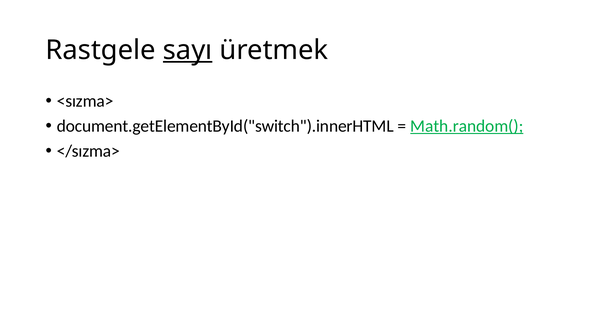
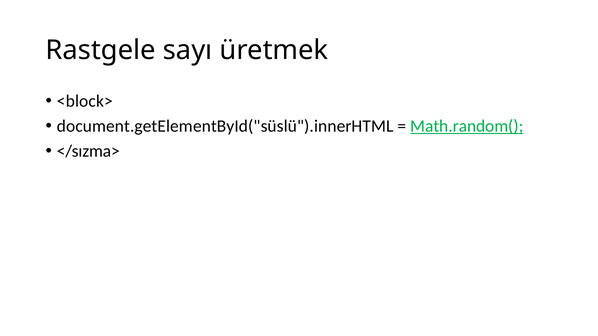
sayı underline: present -> none (188, 50)
<sızma>: <sızma> -> <block> (85, 101)
document.getElementById("switch").innerHTML: document.getElementById("switch").innerHTML -> document.getElementById("süslü").innerHTML (225, 126)
